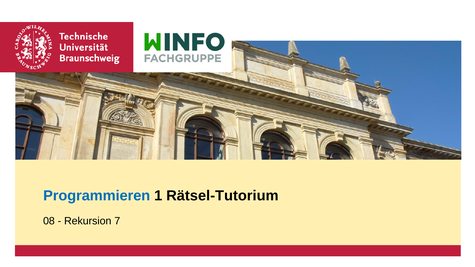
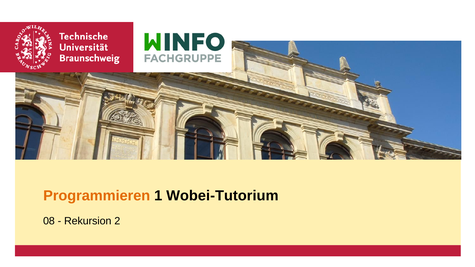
Programmieren colour: blue -> orange (97, 196)
Rätsel-Tutorium: Rätsel-Tutorium -> Wobei-Tutorium (222, 196)
7: 7 -> 2 (117, 221)
